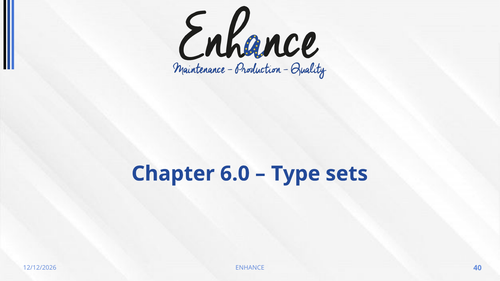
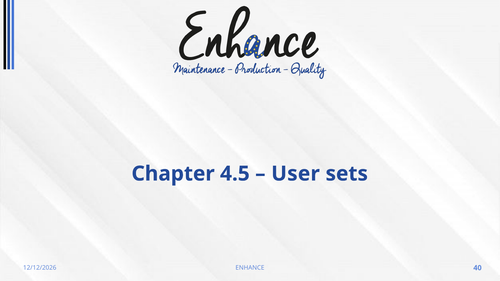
6.0: 6.0 -> 4.5 (235, 174)
Type: Type -> User (296, 174)
